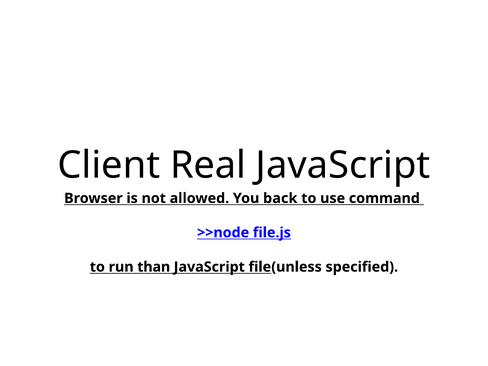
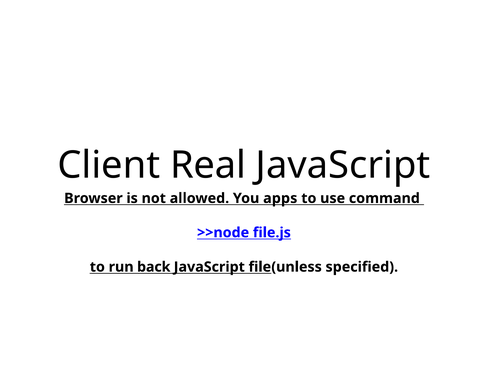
back: back -> apps (280, 198)
than: than -> back (154, 267)
